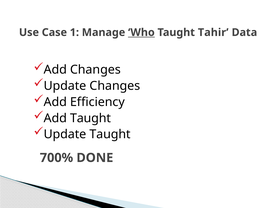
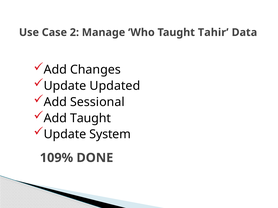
1: 1 -> 2 (74, 32)
Who underline: present -> none (141, 32)
Update Changes: Changes -> Updated (115, 86)
Efficiency: Efficiency -> Sessional (97, 102)
Update Taught: Taught -> System (110, 135)
700%: 700% -> 109% (56, 158)
